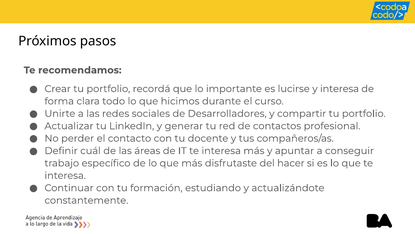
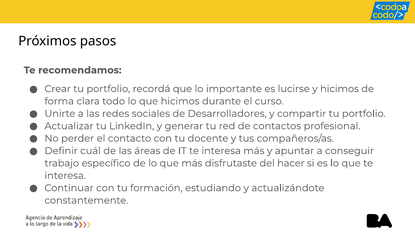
y interesa: interesa -> hicimos (339, 89)
